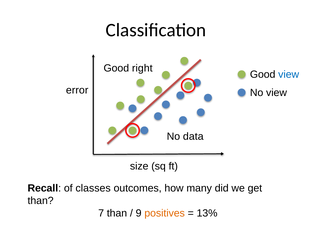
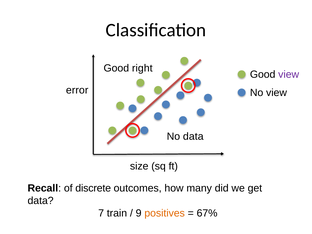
view colour: blue -> purple (289, 74)
classes: classes -> discrete (93, 188)
than: than -> data (41, 201)
7 than: than -> train (117, 213)
13%: 13% -> 67% (207, 213)
